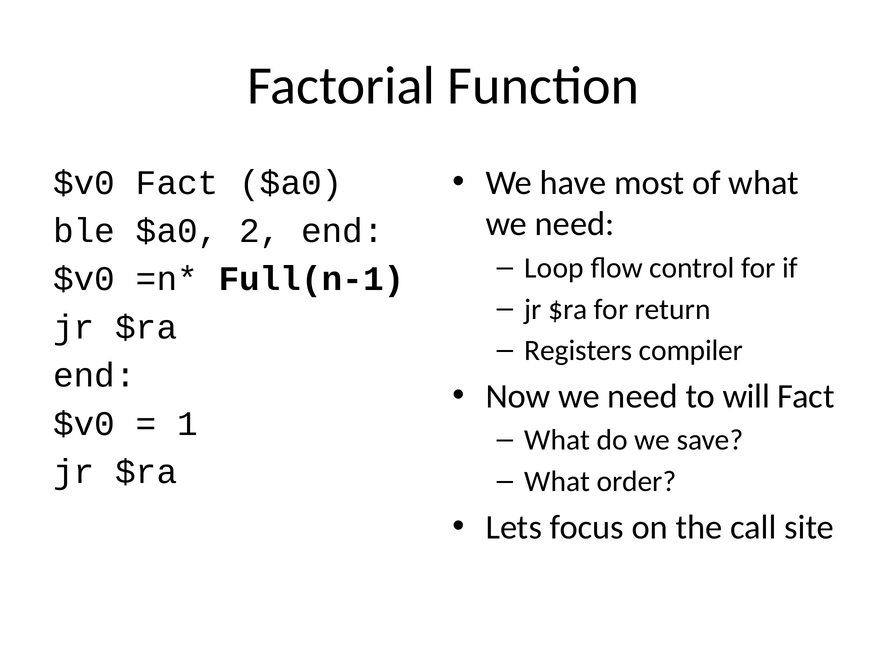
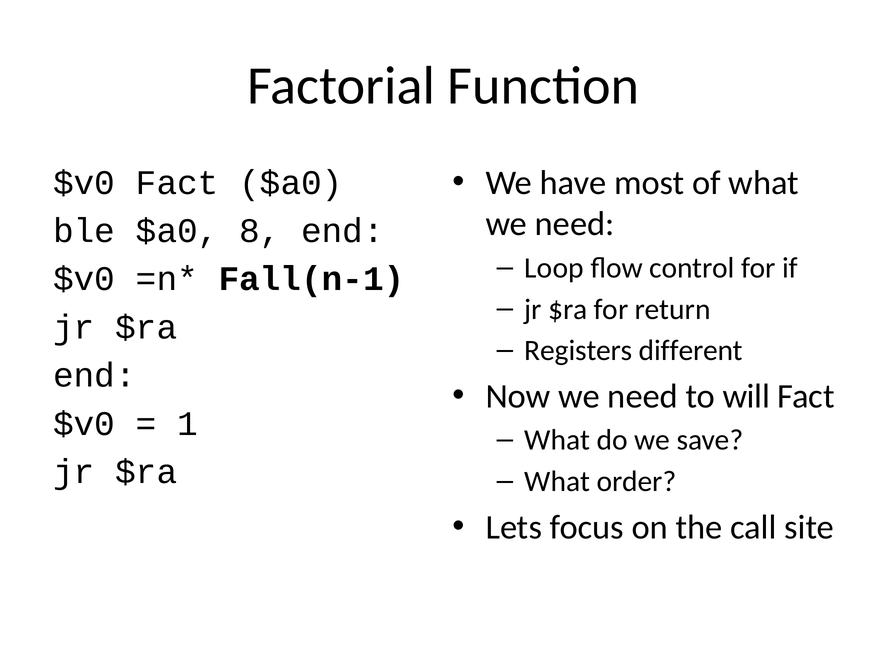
2: 2 -> 8 (260, 231)
Full(n-1: Full(n-1 -> Fall(n-1 (311, 279)
compiler: compiler -> different (691, 351)
